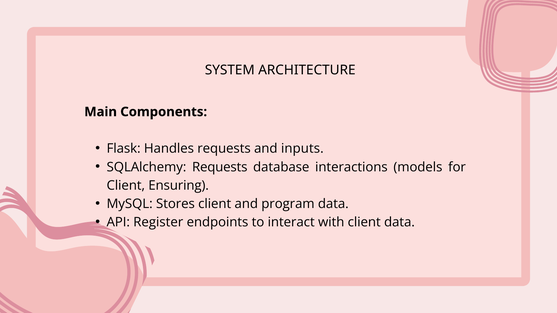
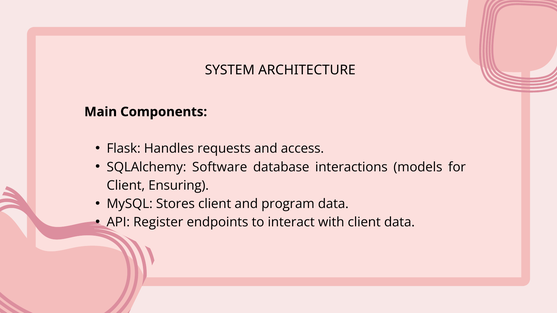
inputs: inputs -> access (302, 149)
SQLAlchemy Requests: Requests -> Software (220, 167)
